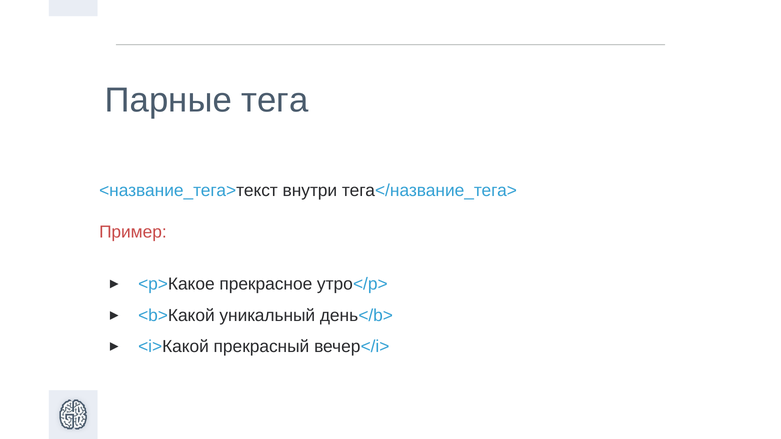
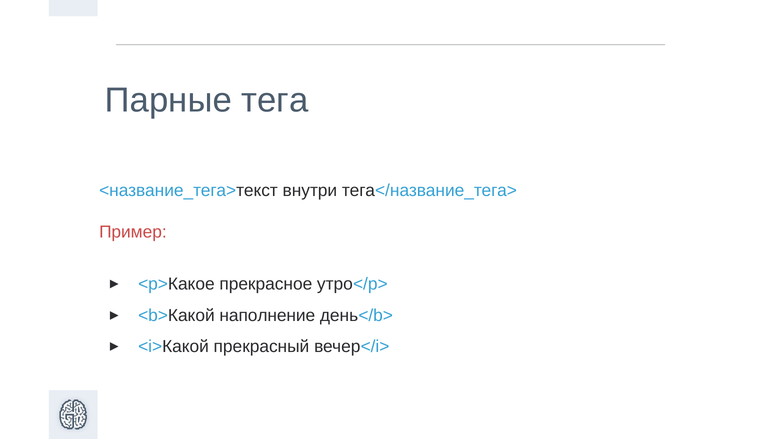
уникальный: уникальный -> наполнение (267, 316)
